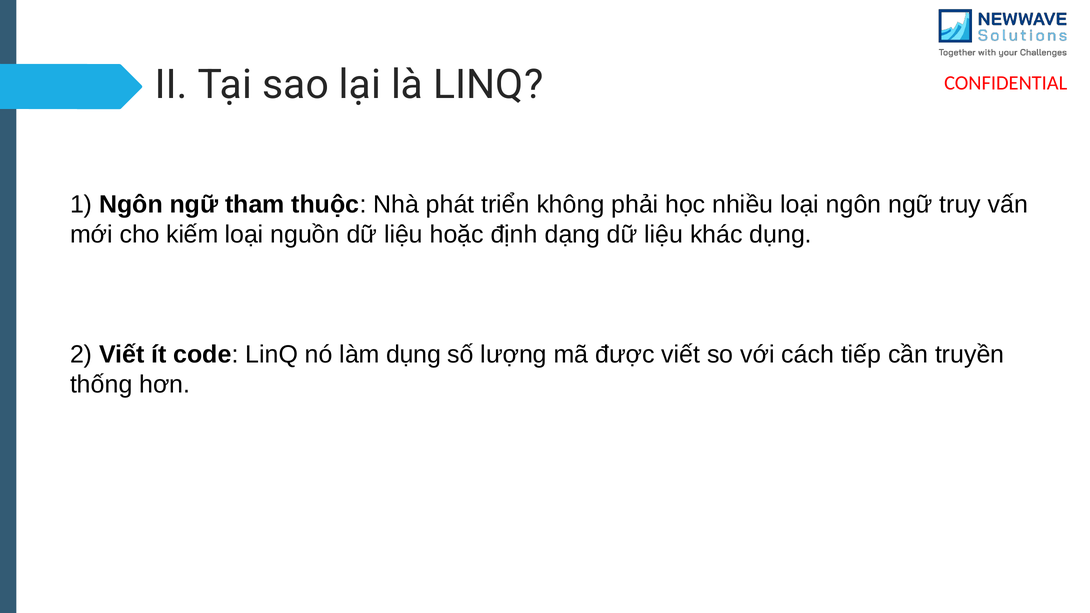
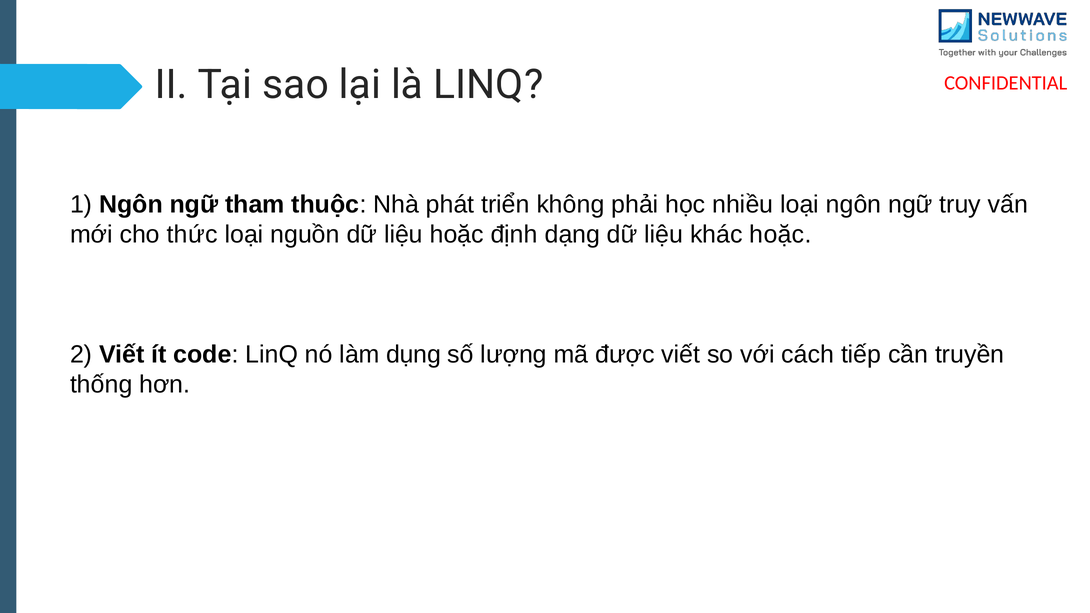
kiếm: kiếm -> thức (192, 235)
khác dụng: dụng -> hoặc (781, 235)
